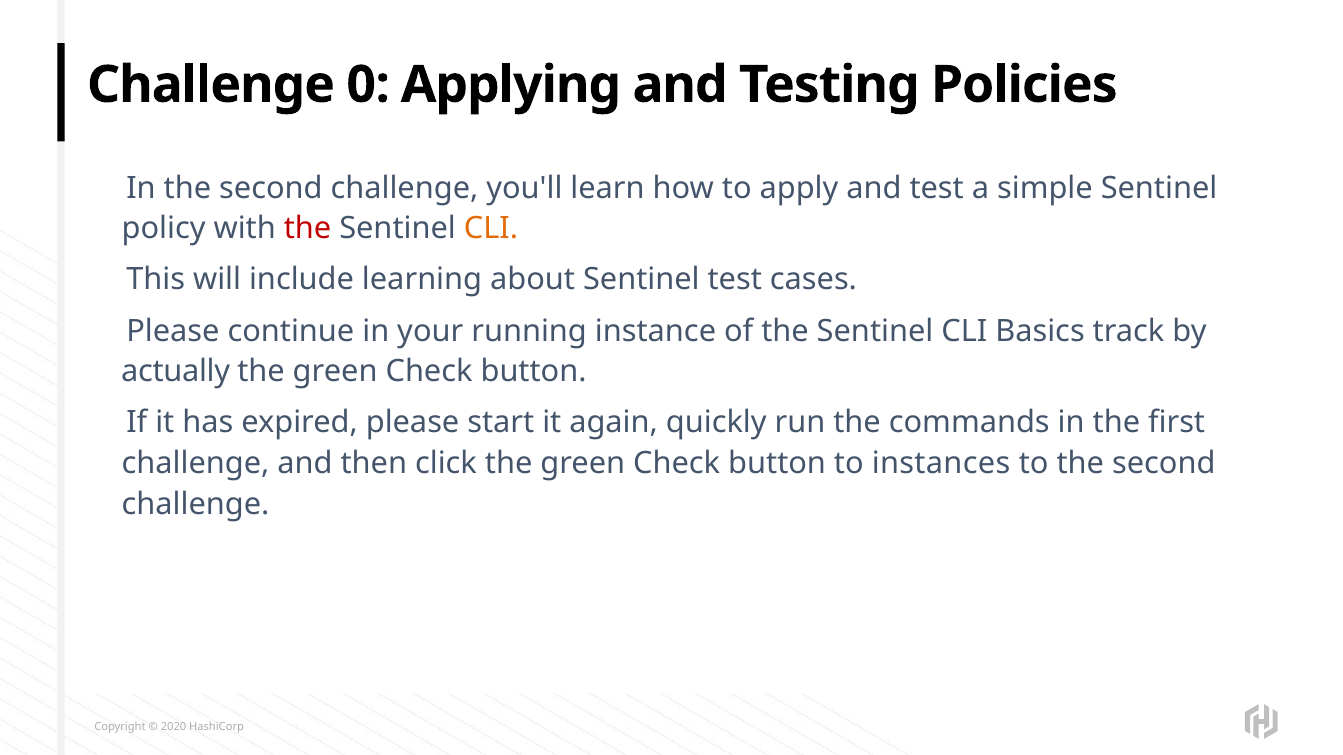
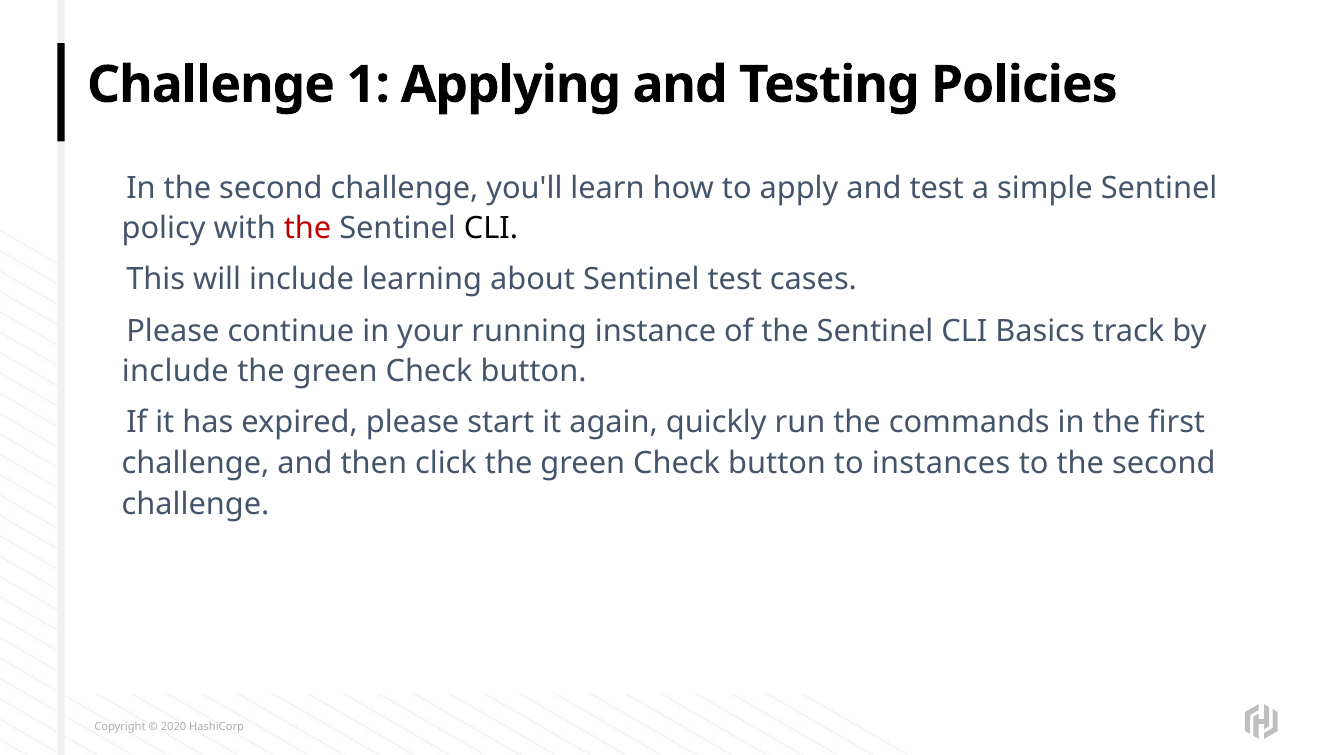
0: 0 -> 1 (368, 85)
CLI colour: orange -> black (491, 229)
actually: actually -> include (175, 372)
